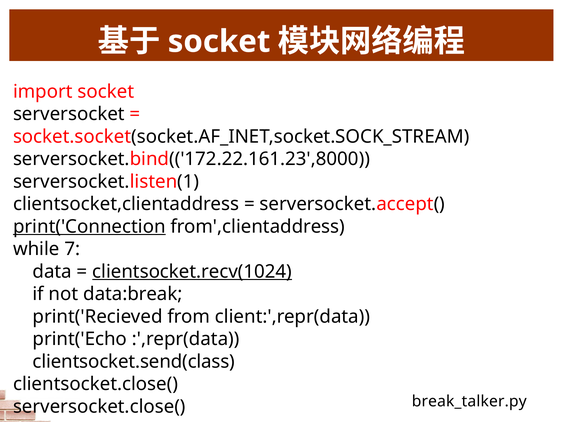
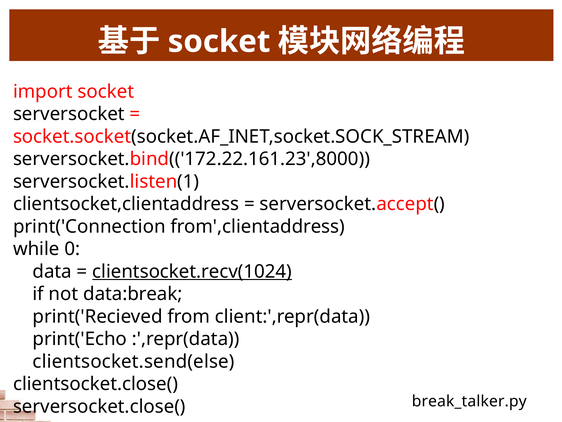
print('Connection underline: present -> none (89, 226)
7: 7 -> 0 (72, 249)
clientsocket.send(class: clientsocket.send(class -> clientsocket.send(else (134, 361)
